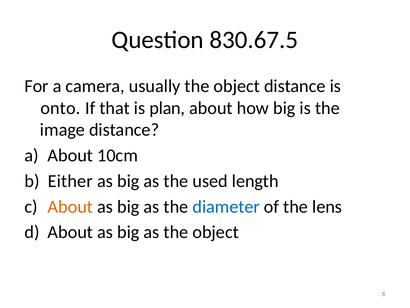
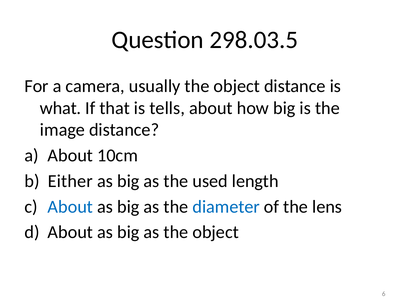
830.67.5: 830.67.5 -> 298.03.5 (254, 40)
onto: onto -> what (61, 108)
plan: plan -> tells (167, 108)
About colour: orange -> blue (70, 206)
